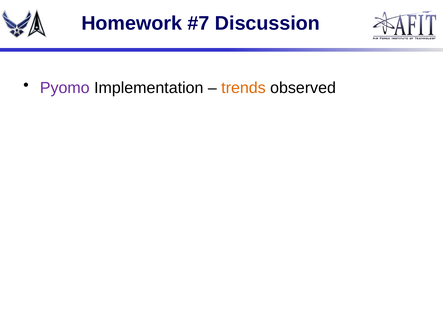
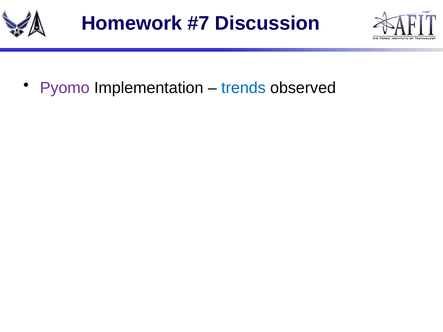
trends colour: orange -> blue (243, 88)
